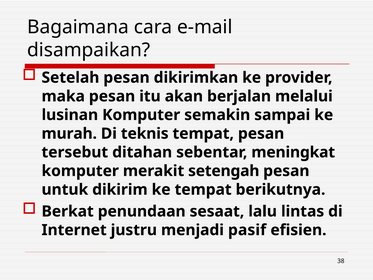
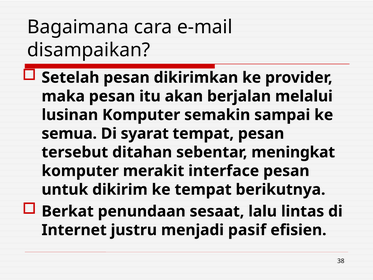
murah: murah -> semua (69, 133)
teknis: teknis -> syarat (145, 133)
setengah: setengah -> interface (224, 171)
